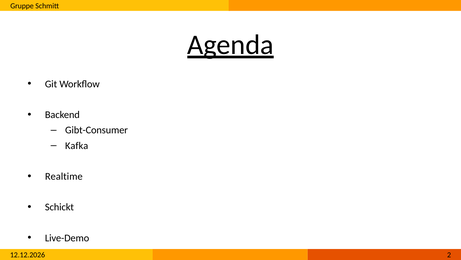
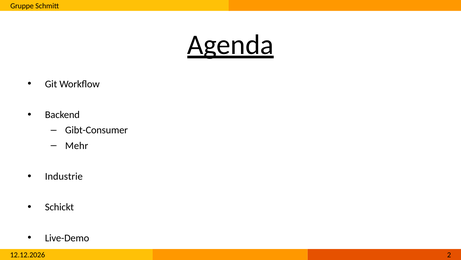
Kafka: Kafka -> Mehr (77, 145)
Realtime: Realtime -> Industrie (64, 176)
